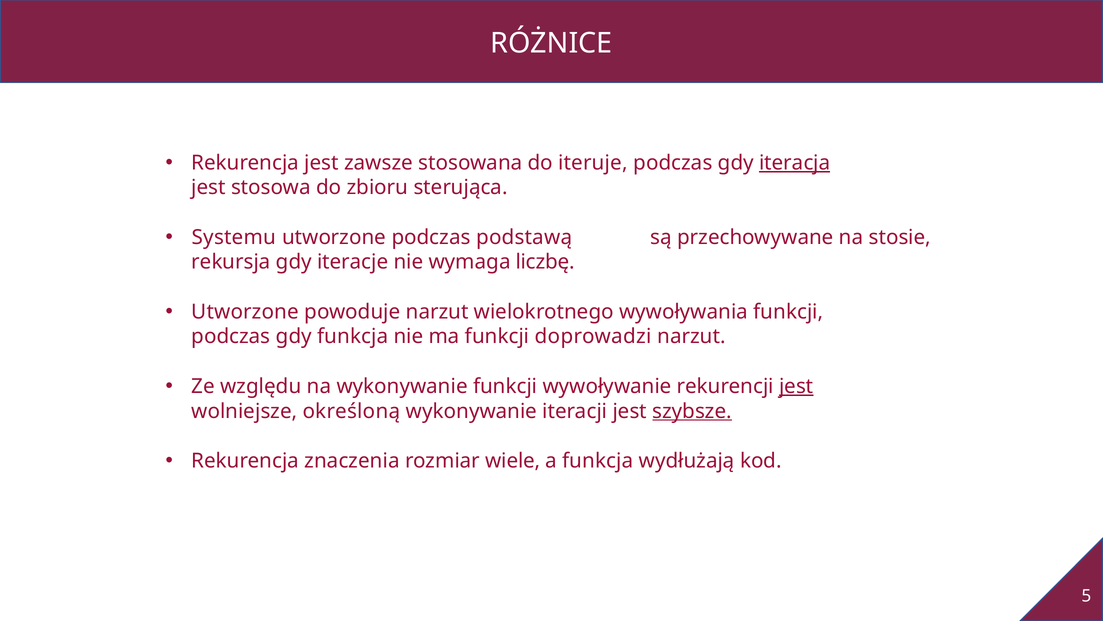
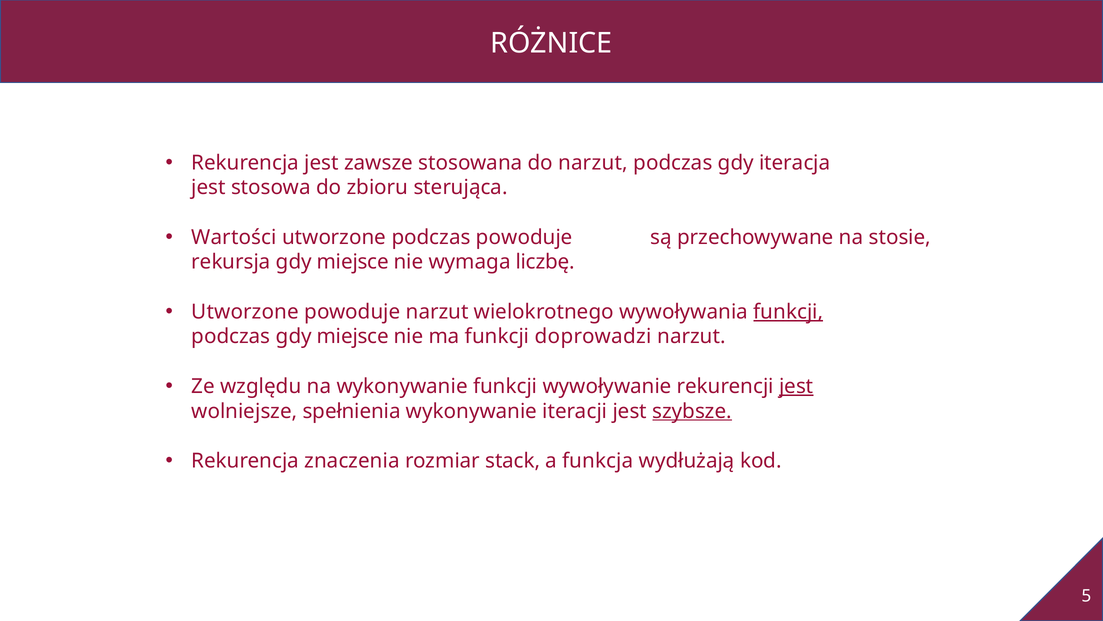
do iteruje: iteruje -> narzut (593, 163)
iteracja underline: present -> none (795, 163)
Systemu: Systemu -> Wartości (234, 237)
podczas podstawą: podstawą -> powoduje (524, 237)
iteracje: iteracje -> miejsce (353, 262)
funkcji underline: none -> present (788, 312)
podczas gdy funkcja: funkcja -> miejsce (353, 336)
określoną: określoną -> spełnienia (352, 411)
wiele: wiele -> stack (513, 460)
